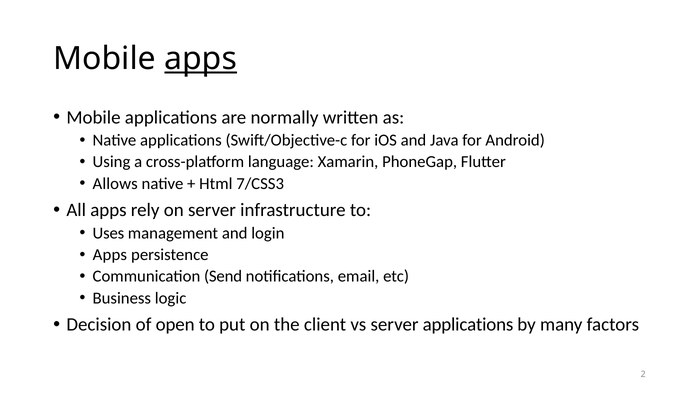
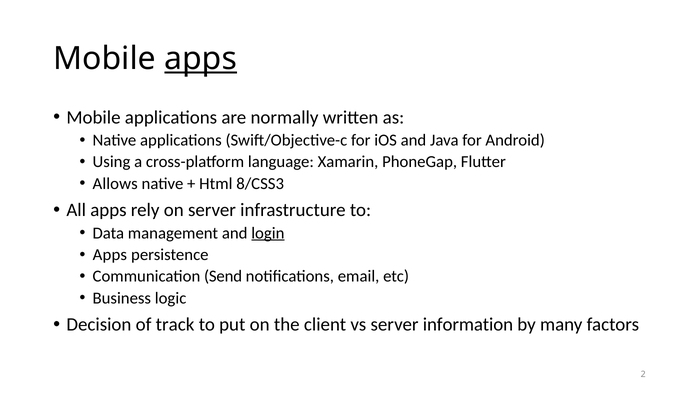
7/CSS3: 7/CSS3 -> 8/CSS3 (260, 184)
Uses: Uses -> Data (108, 233)
login underline: none -> present (268, 233)
open: open -> track (175, 325)
server applications: applications -> information (468, 325)
